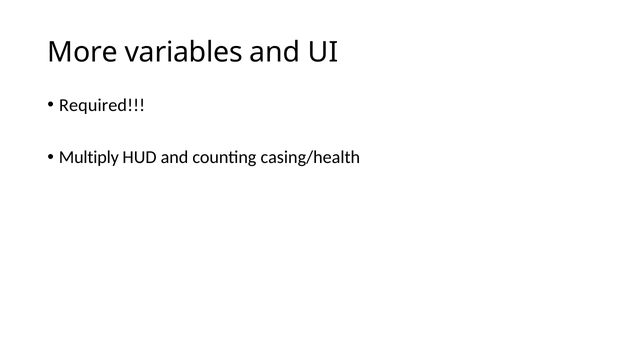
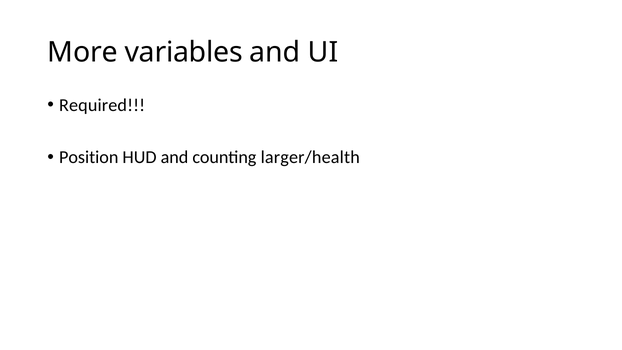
Multiply: Multiply -> Position (89, 157)
casing/health: casing/health -> larger/health (310, 157)
